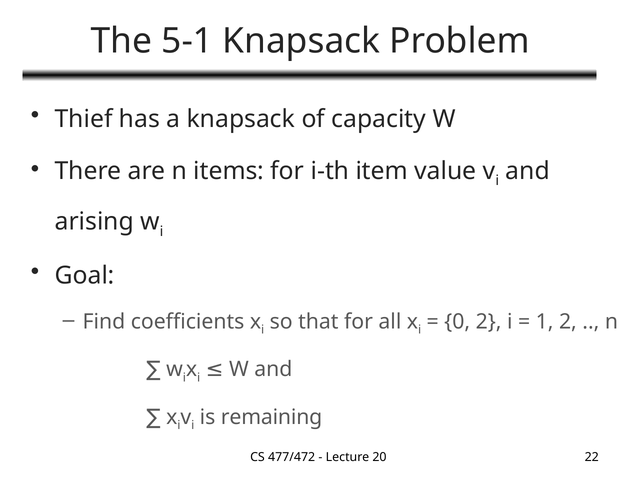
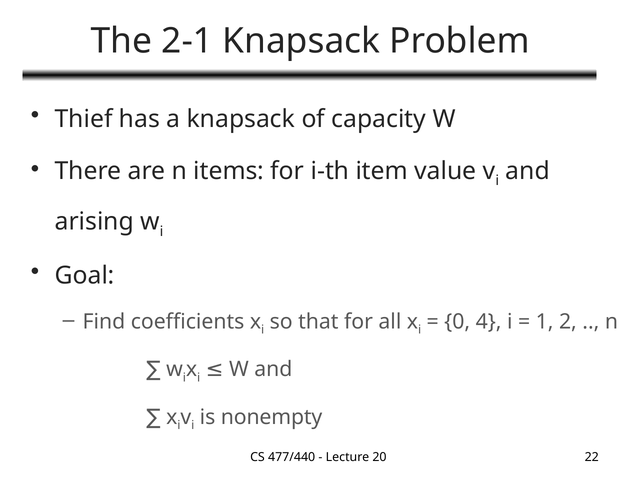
5-1: 5-1 -> 2-1 (187, 41)
0 2: 2 -> 4 (489, 321)
remaining: remaining -> nonempty (272, 417)
477/472: 477/472 -> 477/440 (292, 457)
